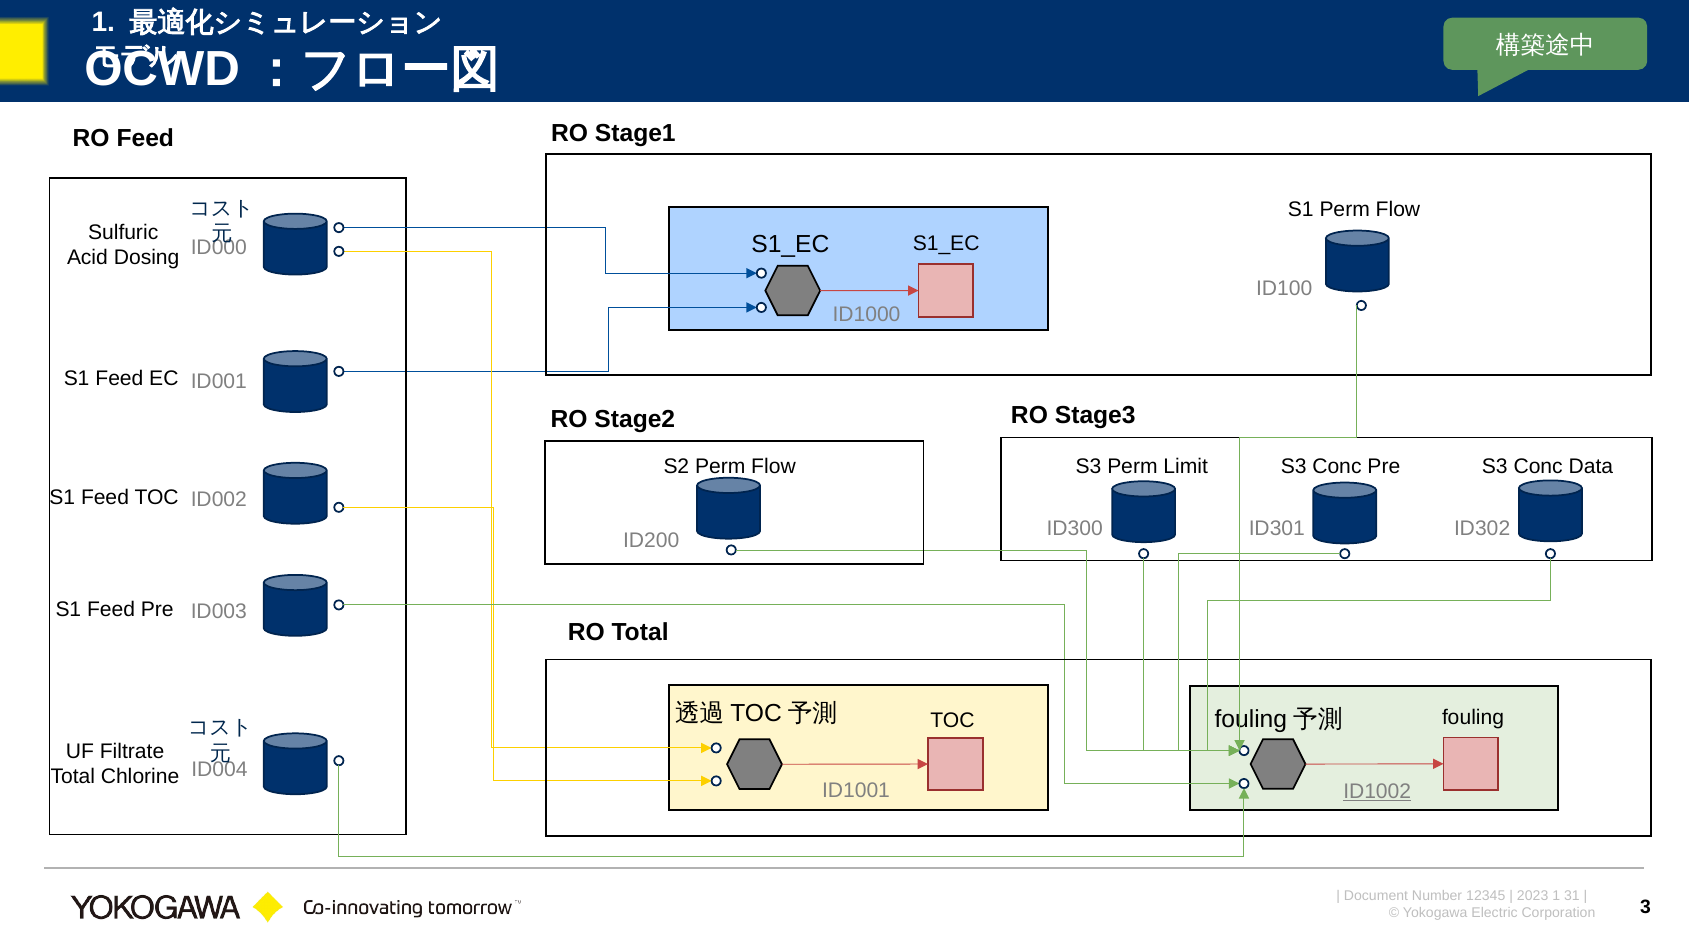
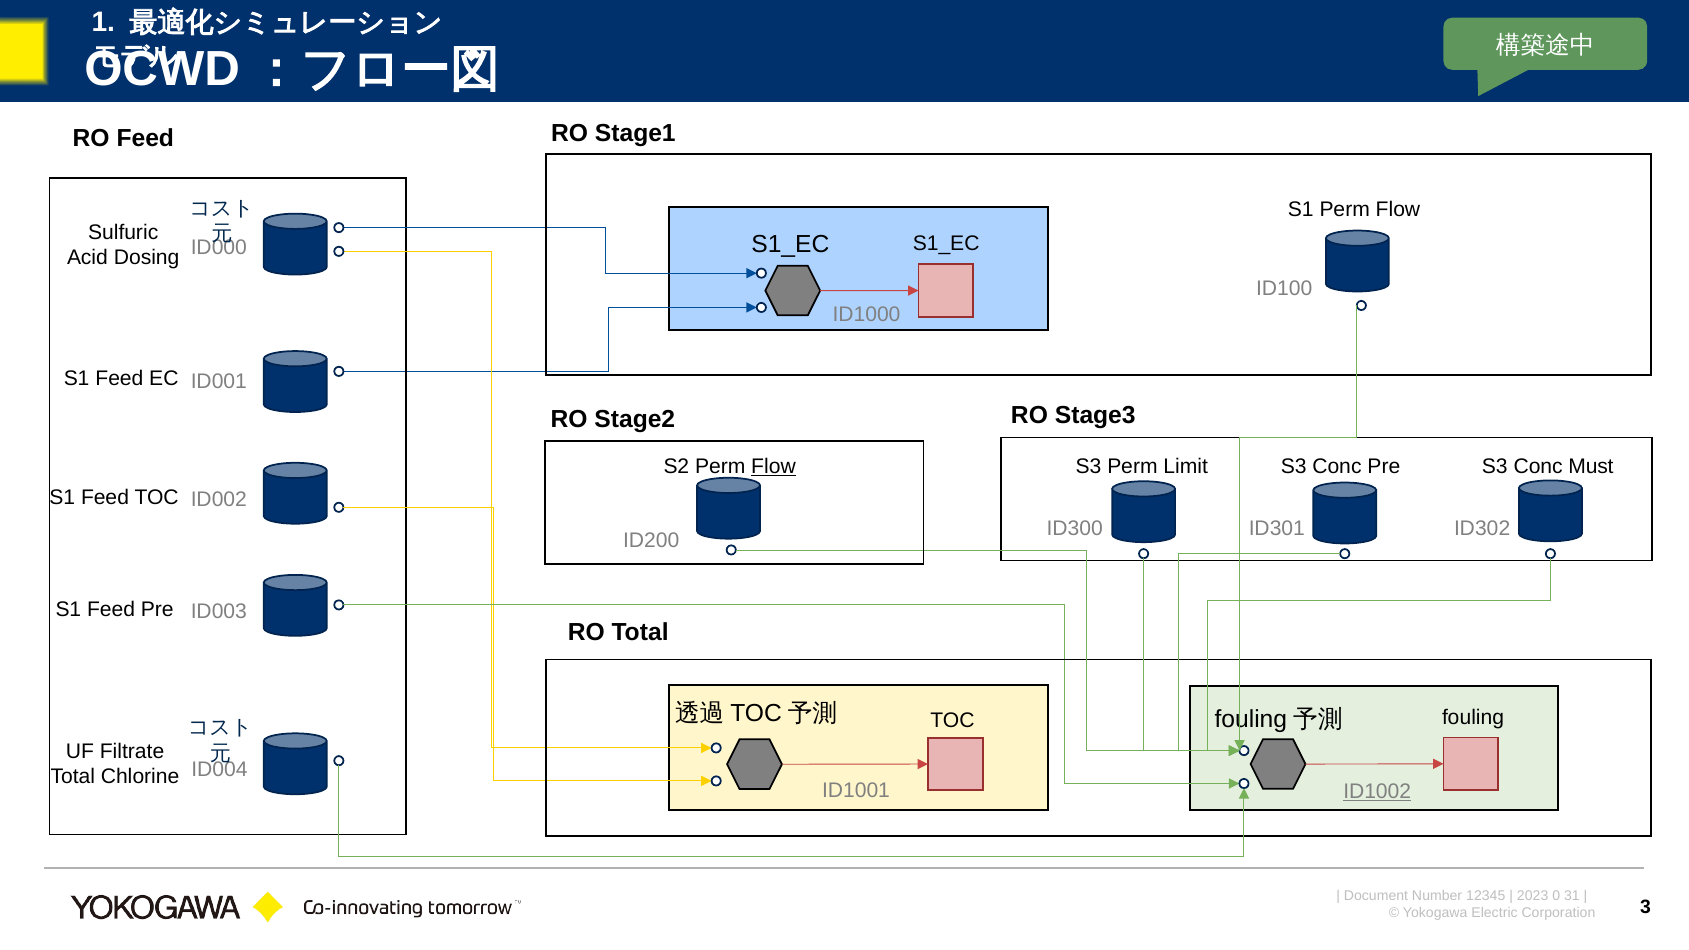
Flow underline: none -> present (773, 466)
Data: Data -> Must (1591, 466)
1: 1 -> 0 (1556, 896)
